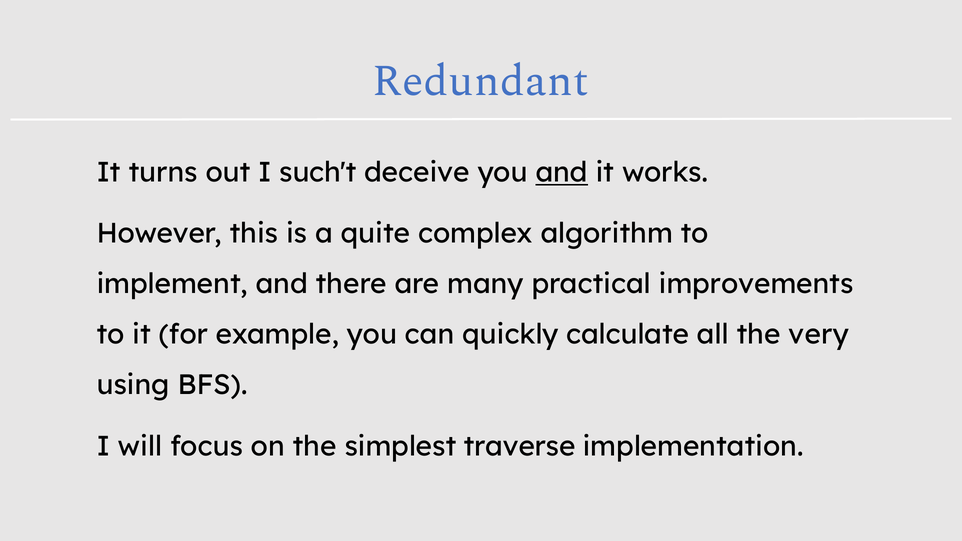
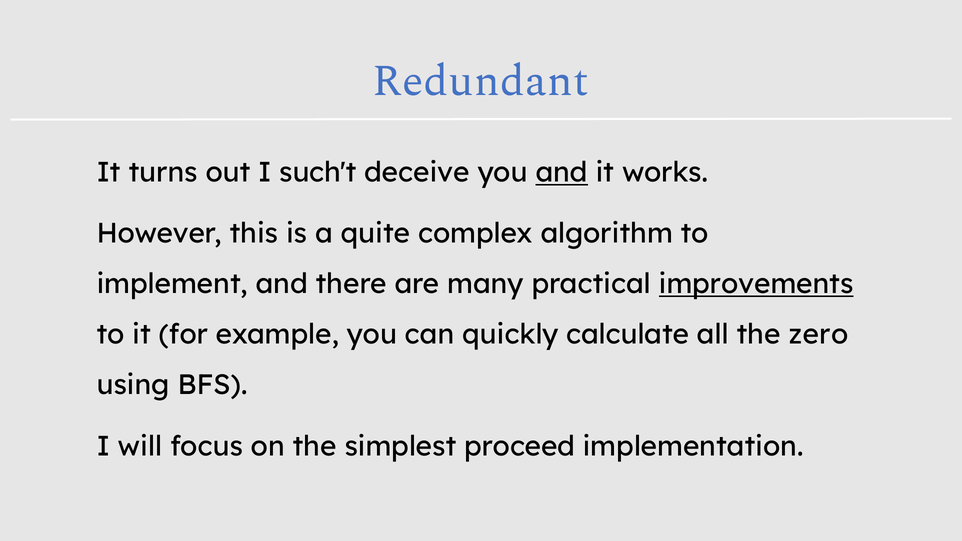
improvements underline: none -> present (756, 284)
very: very -> zero (819, 335)
traverse: traverse -> proceed (520, 446)
